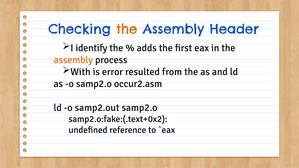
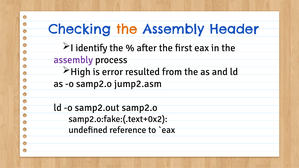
adds: adds -> after (147, 48)
assembly colour: orange -> purple (73, 60)
With: With -> High (80, 72)
occur2.asm: occur2.asm -> jump2.asm (138, 84)
